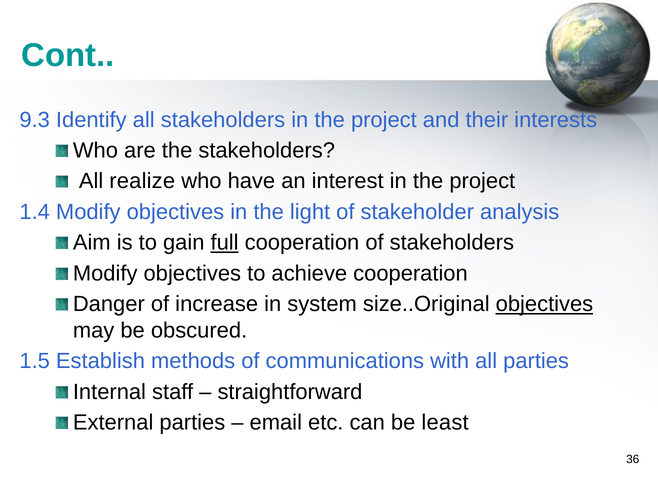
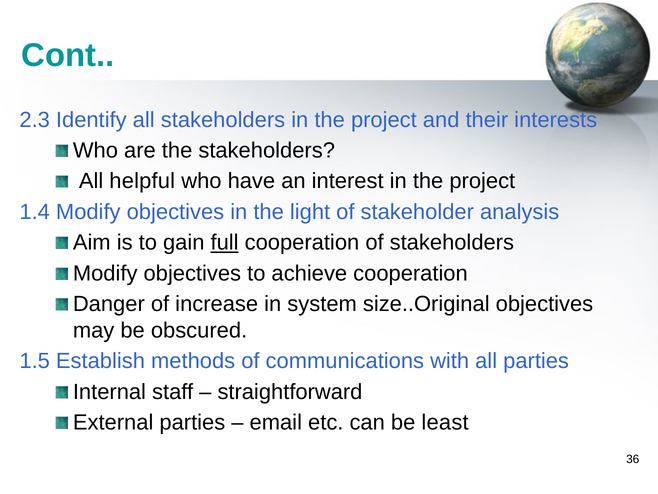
9.3: 9.3 -> 2.3 (35, 120)
realize: realize -> helpful (142, 181)
objectives underline: present -> none (544, 304)
